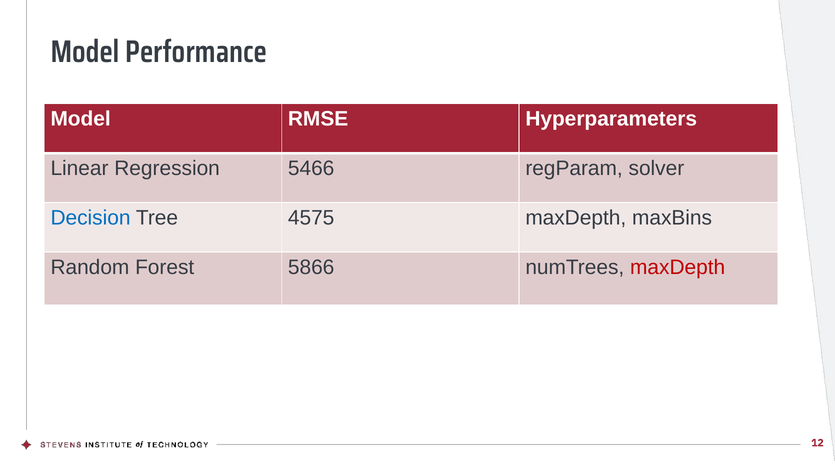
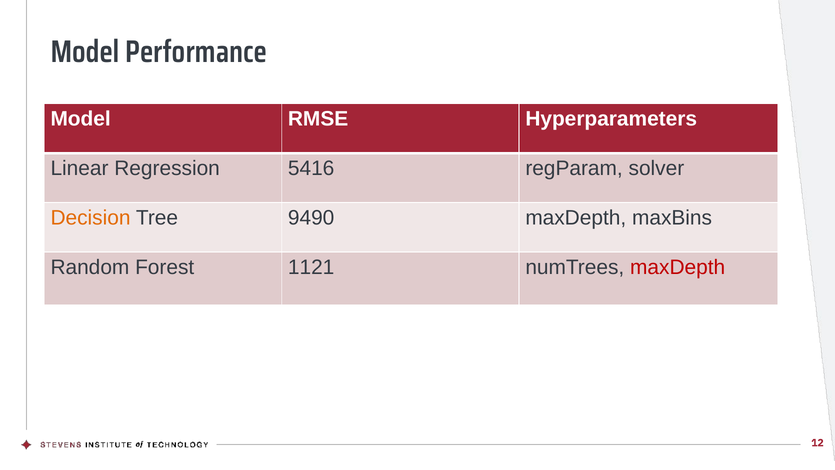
5466: 5466 -> 5416 (311, 168)
Decision colour: blue -> orange (91, 218)
4575: 4575 -> 9490 (311, 218)
5866: 5866 -> 1121 (311, 267)
